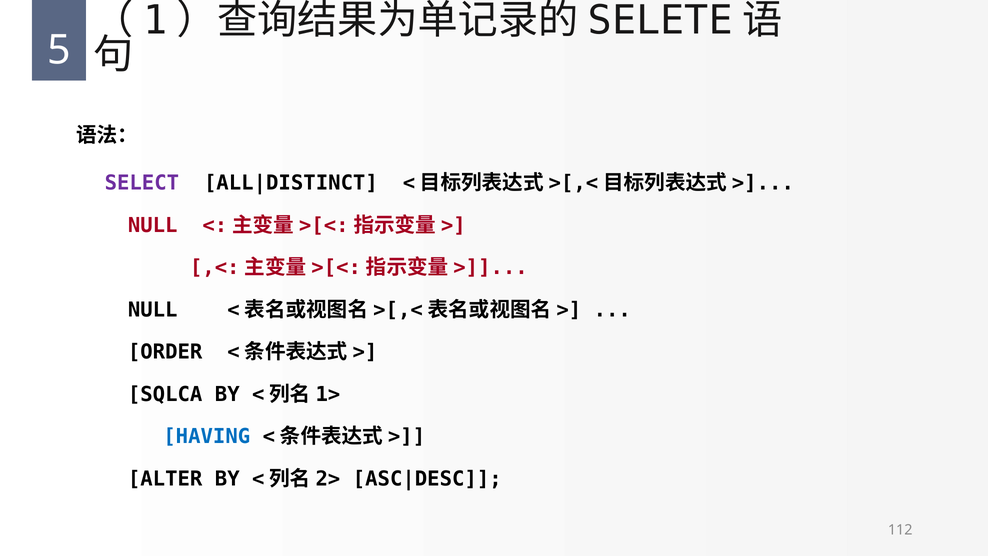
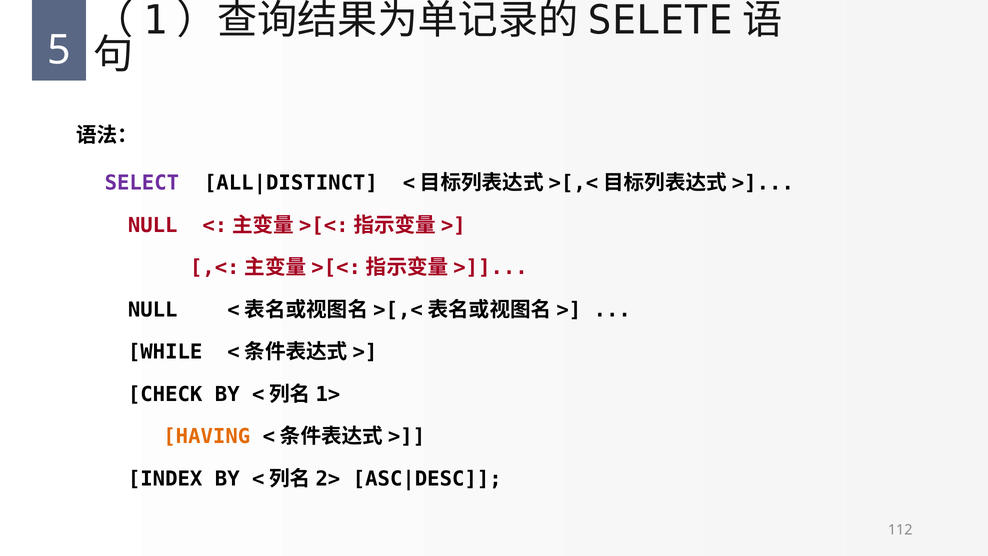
ORDER: ORDER -> WHILE (165, 352)
SQLCA: SQLCA -> CHECK (165, 394)
HAVING colour: blue -> orange (207, 436)
ALTER: ALTER -> INDEX (165, 479)
